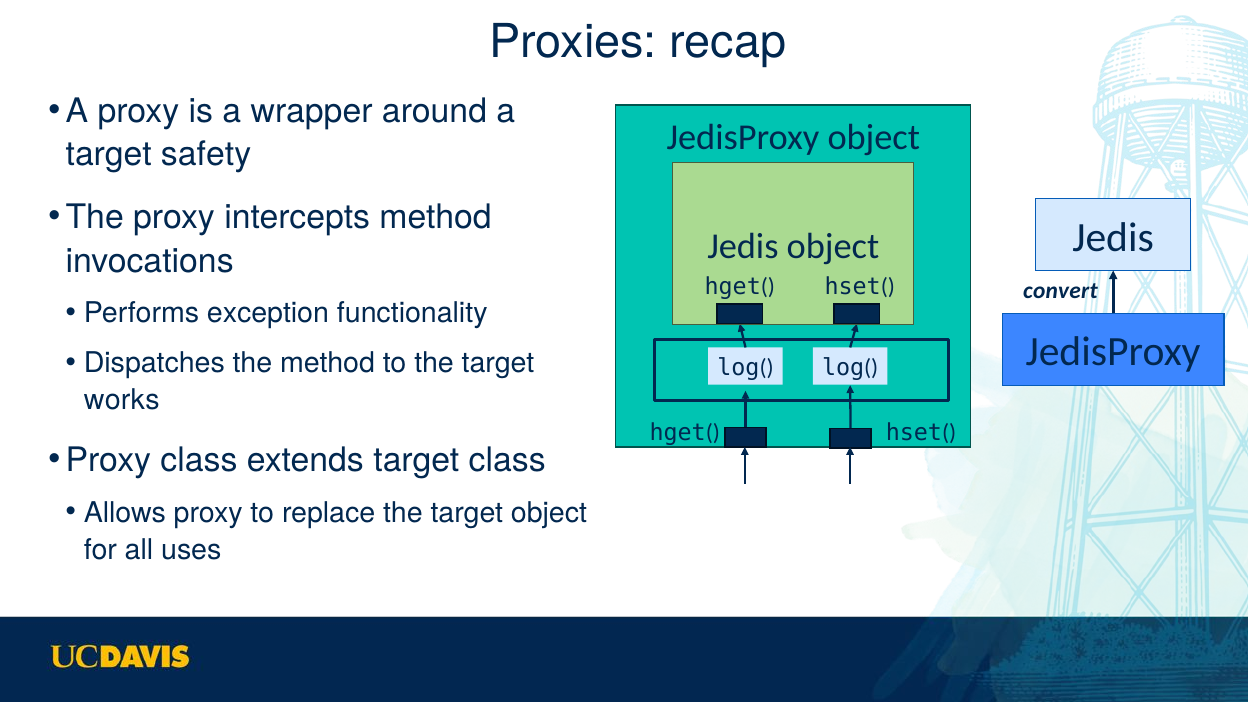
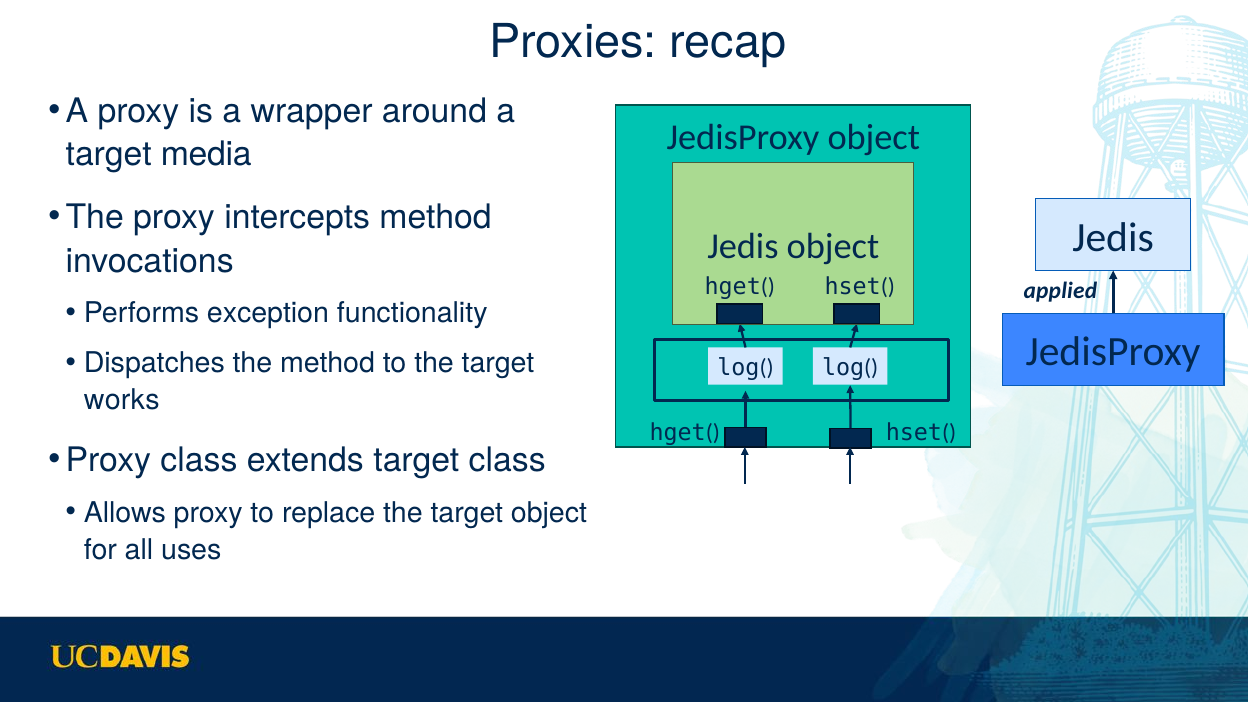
safety: safety -> media (206, 155)
convert: convert -> applied (1060, 291)
